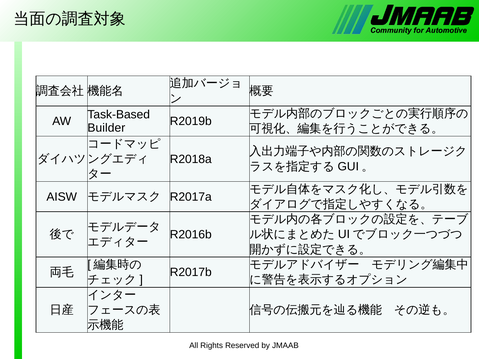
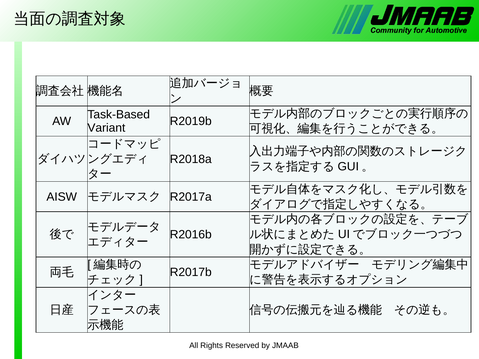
Builder: Builder -> Variant (106, 128)
